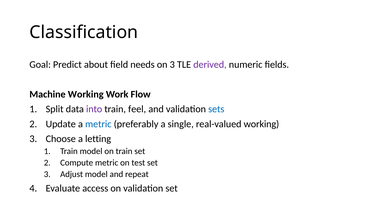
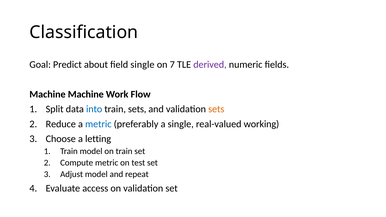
field needs: needs -> single (142, 65)
on 3: 3 -> 7 (172, 65)
Machine Working: Working -> Machine (86, 94)
into colour: purple -> blue (94, 109)
train feel: feel -> sets (137, 109)
sets colour: blue -> orange (216, 109)
Update: Update -> Reduce (61, 124)
